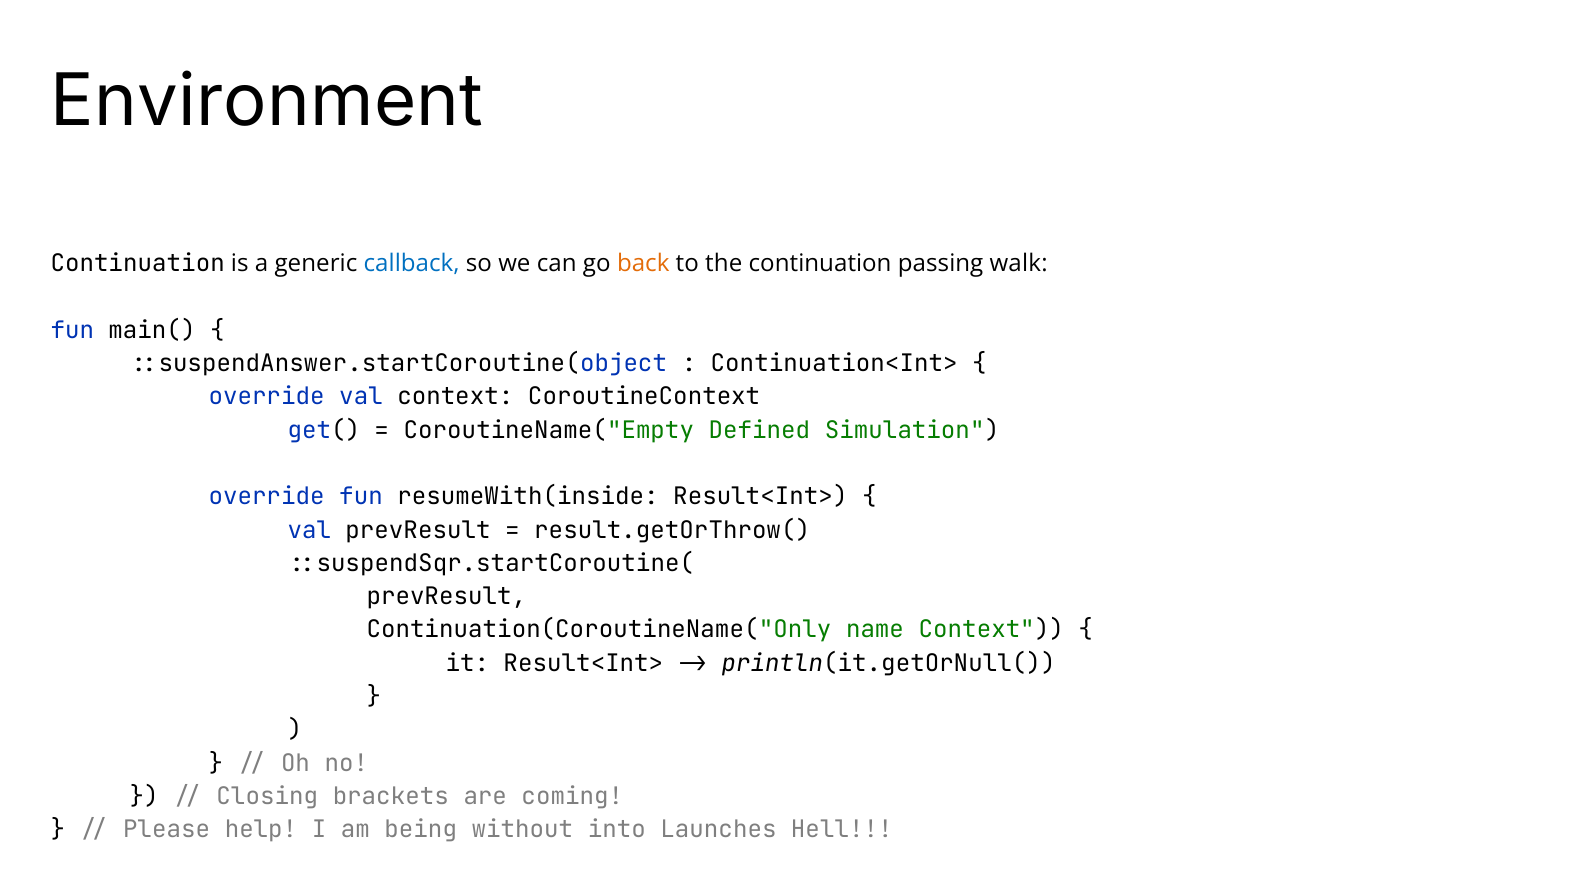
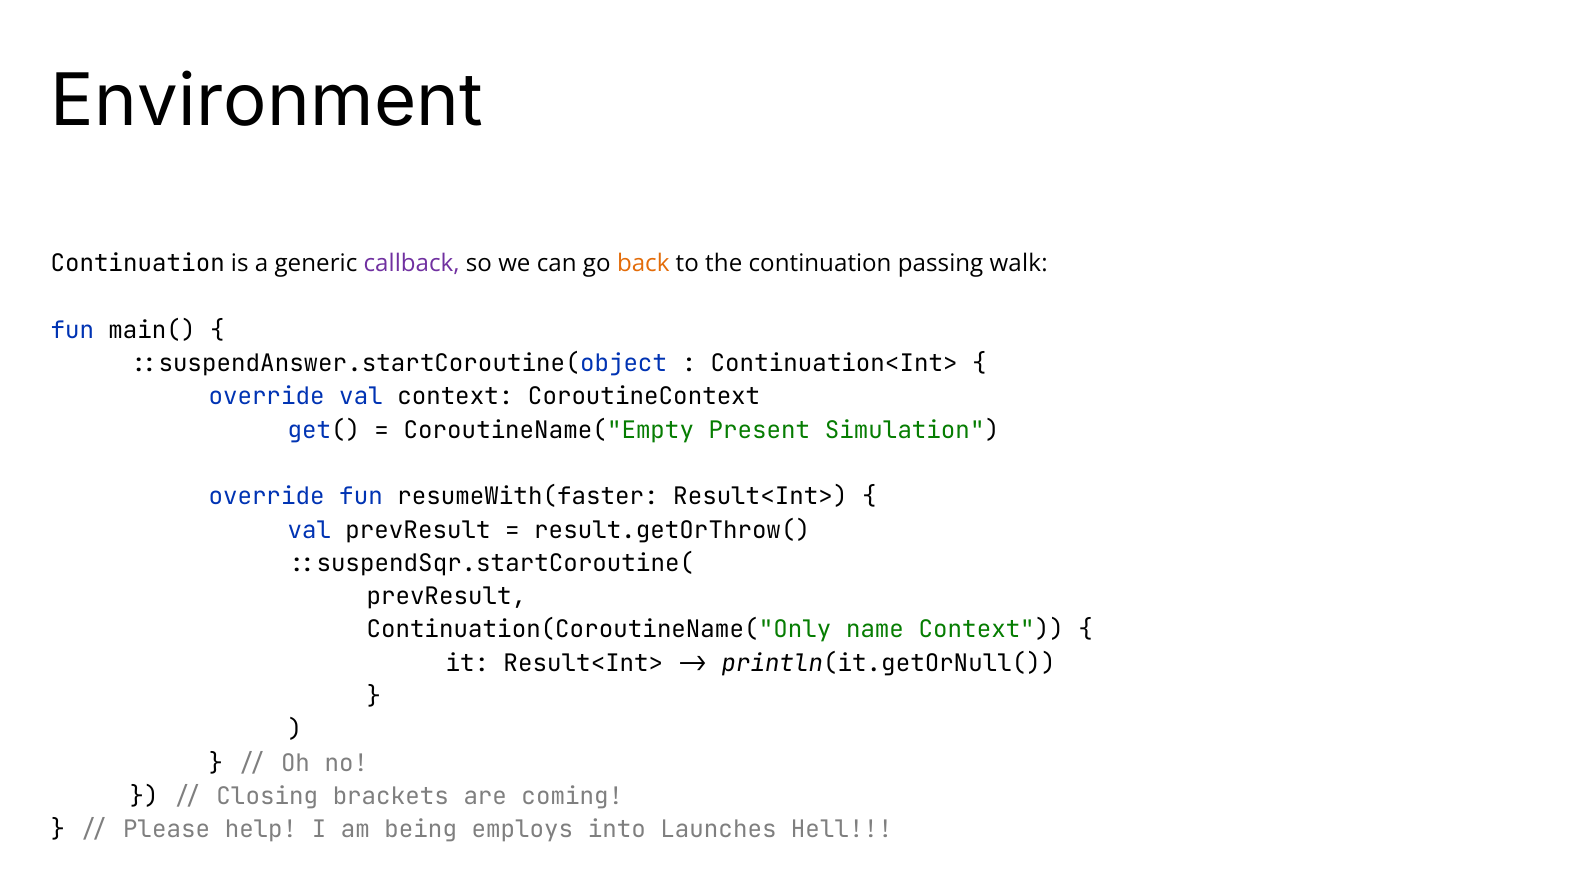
callback colour: blue -> purple (412, 264)
Defined: Defined -> Present (759, 430)
resumeWith(inside: resumeWith(inside -> resumeWith(faster (528, 497)
without: without -> employs (522, 829)
